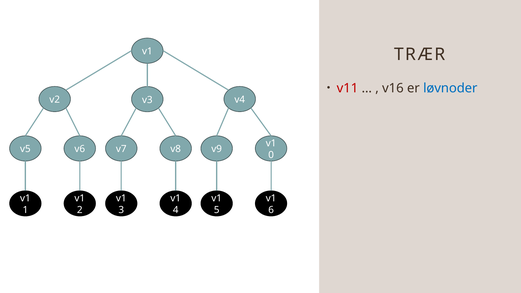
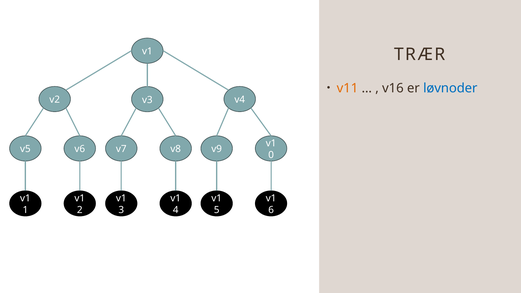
v11 colour: red -> orange (347, 88)
